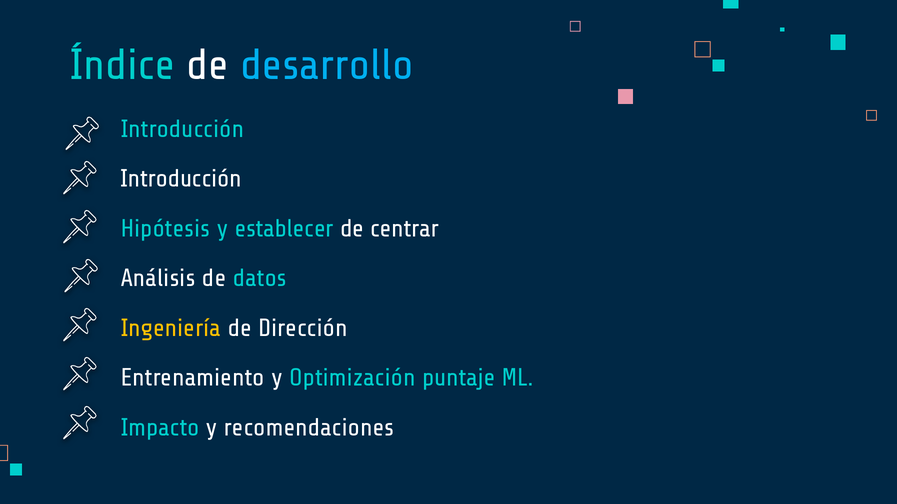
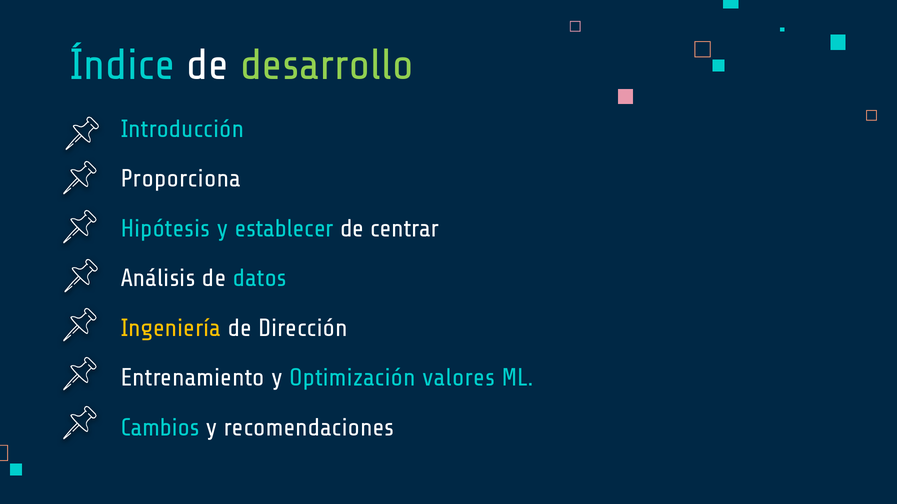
desarrollo colour: light blue -> light green (327, 65)
Introducción: Introducción -> Proporciona (181, 179)
puntaje: puntaje -> valores (459, 378)
Impacto: Impacto -> Cambios (160, 428)
